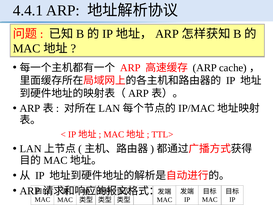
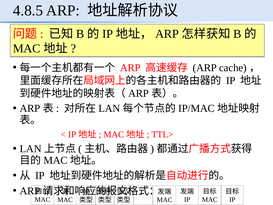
4.4.1: 4.4.1 -> 4.8.5 (28, 11)
